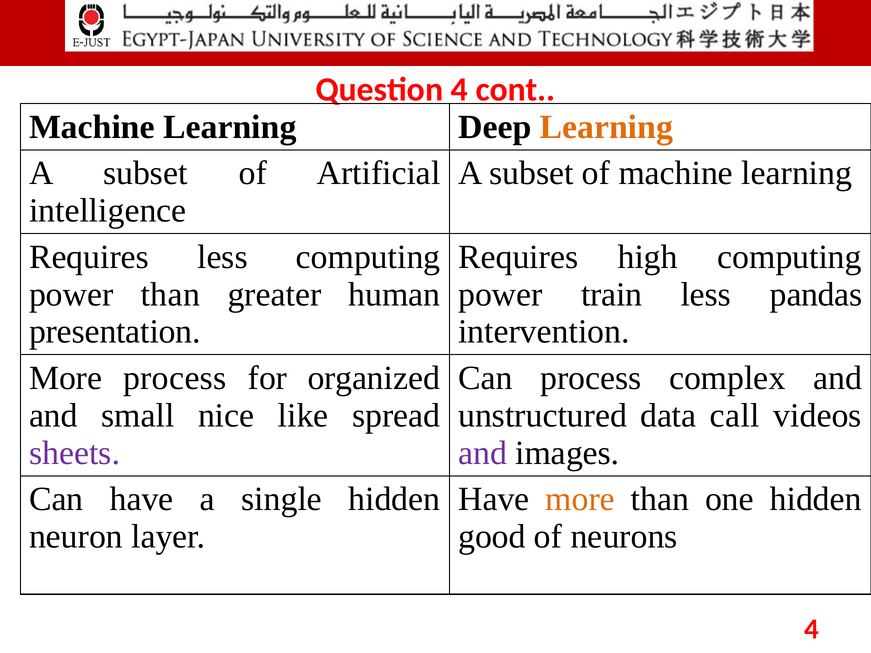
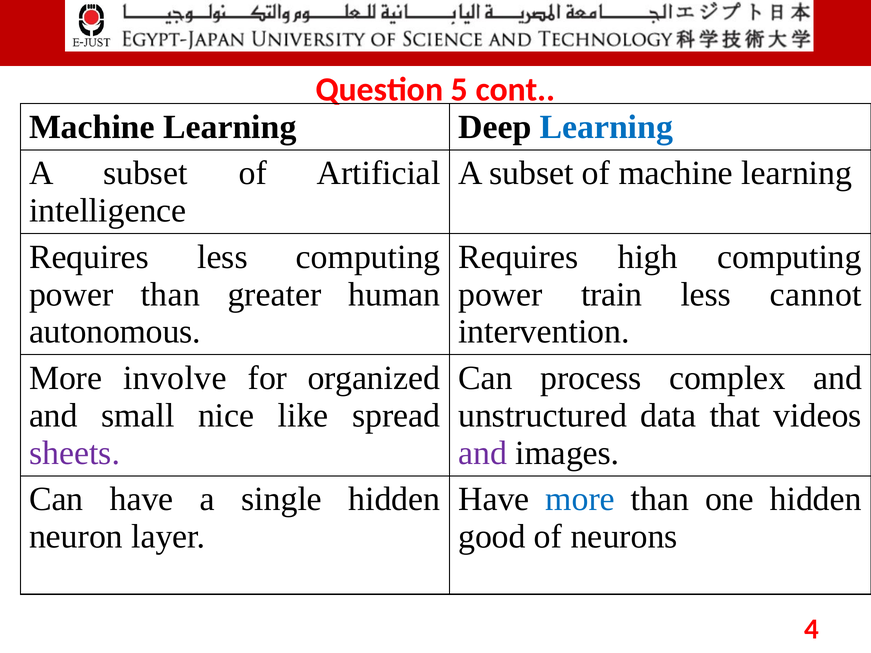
Question 4: 4 -> 5 (459, 89)
Learning colour: orange -> blue (606, 127)
pandas: pandas -> cannot (816, 294)
presentation: presentation -> autonomous (115, 332)
More process: process -> involve (175, 378)
call: call -> that (735, 416)
more colour: orange -> blue (580, 499)
